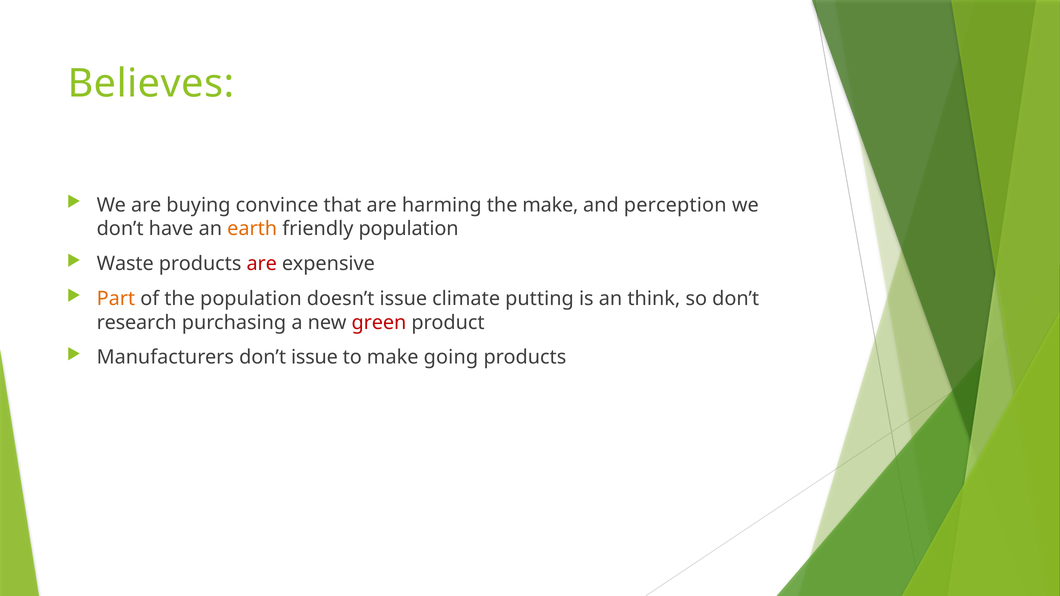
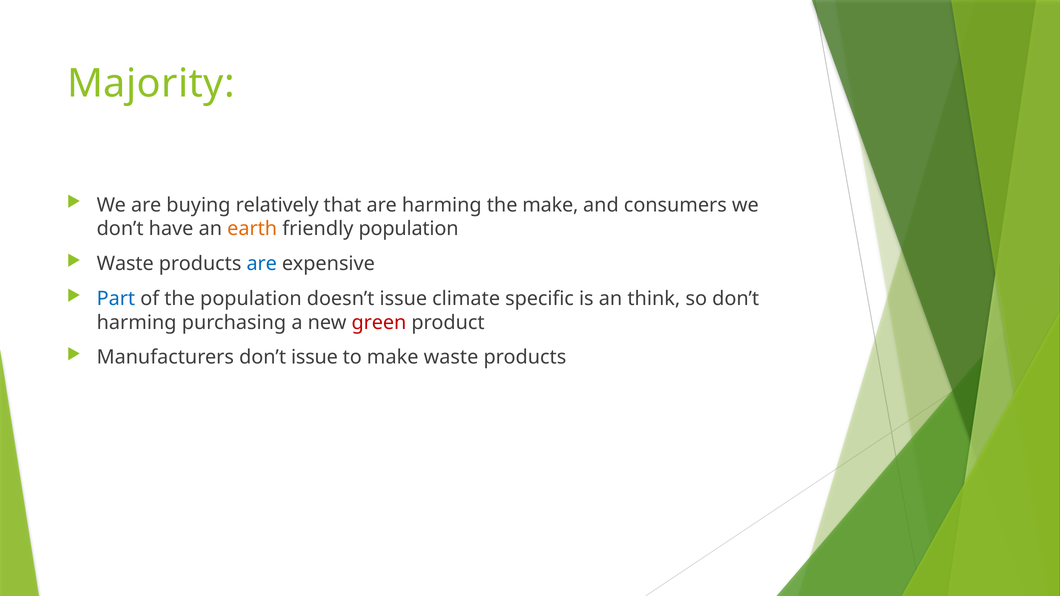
Believes: Believes -> Majority (151, 84)
convince: convince -> relatively (277, 205)
perception: perception -> consumers (675, 205)
are colour: red -> blue (262, 264)
Part colour: orange -> blue (116, 299)
putting: putting -> specific (540, 299)
research: research -> harming (137, 323)
make going: going -> waste (451, 358)
